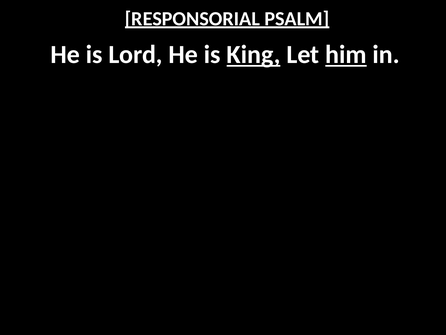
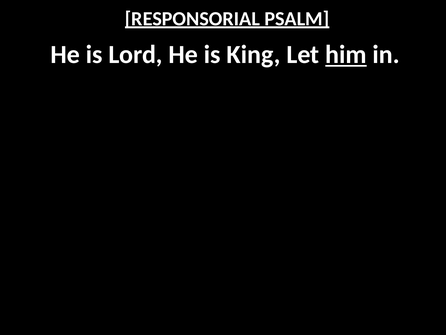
King underline: present -> none (253, 55)
